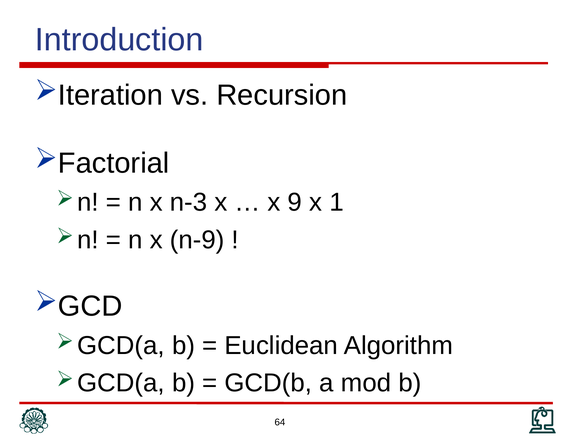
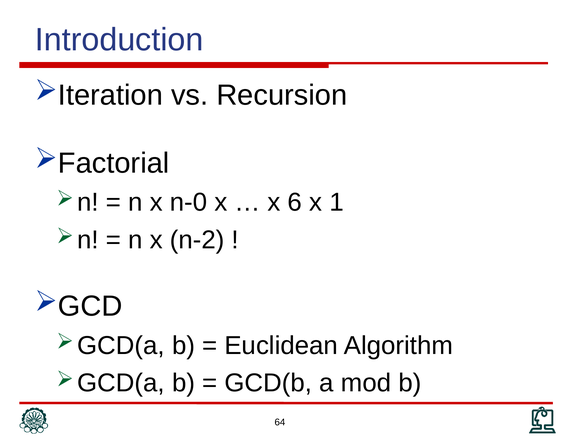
n-3: n-3 -> n-0 (189, 202)
9: 9 -> 6 (295, 202)
n-9: n-9 -> n-2 (197, 240)
